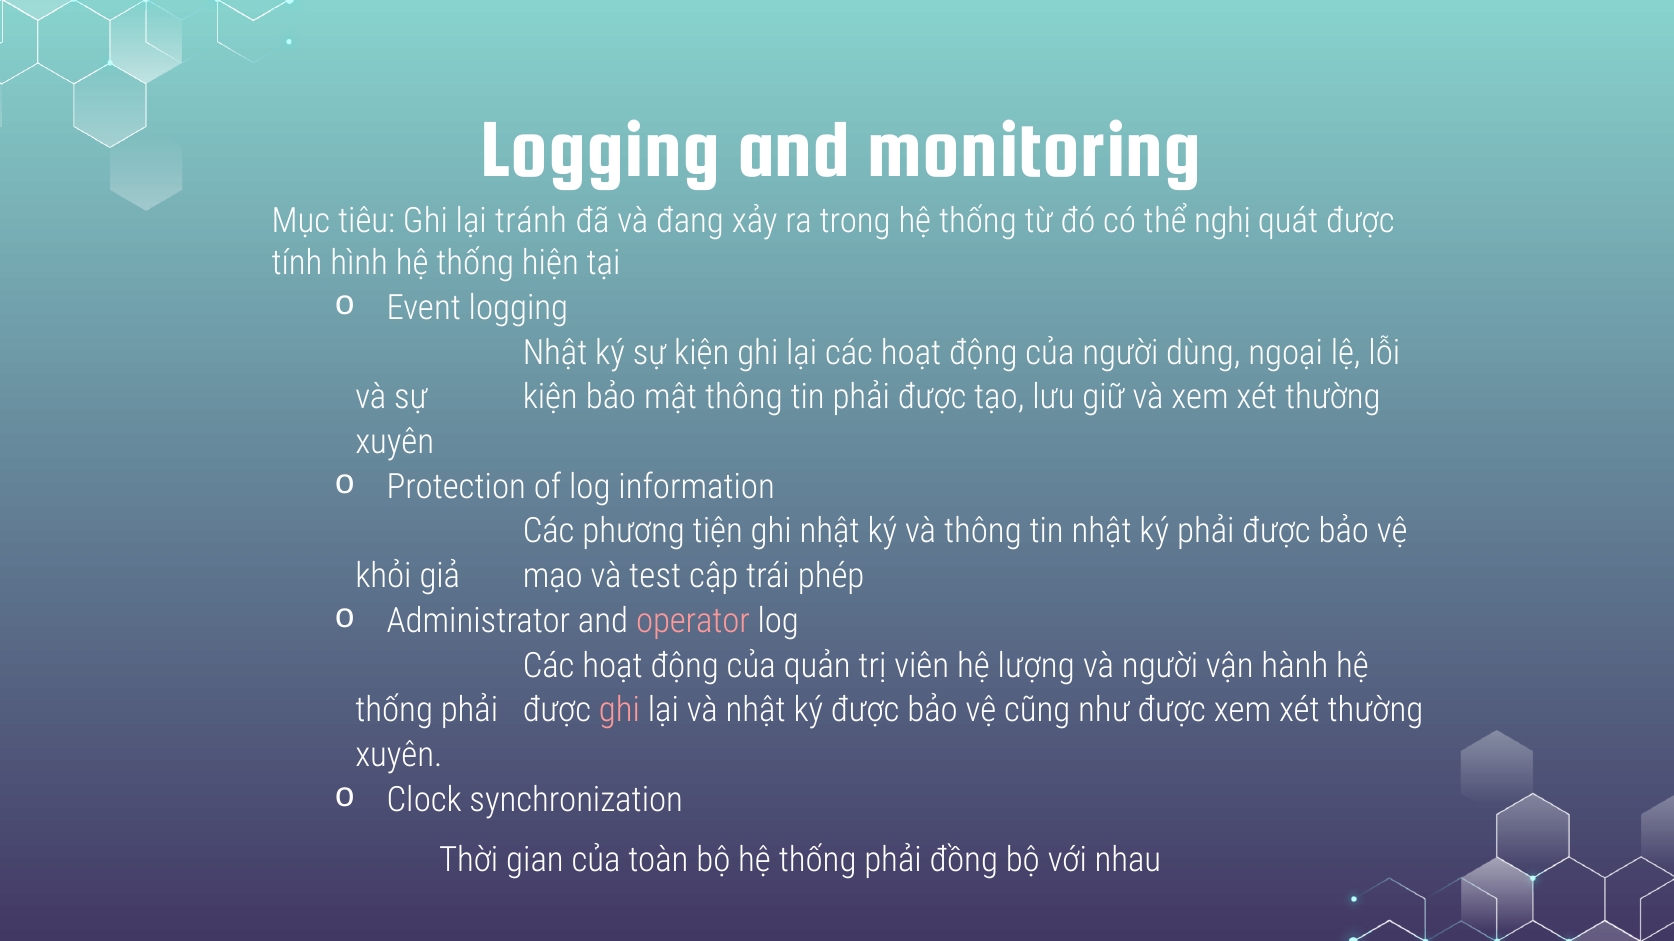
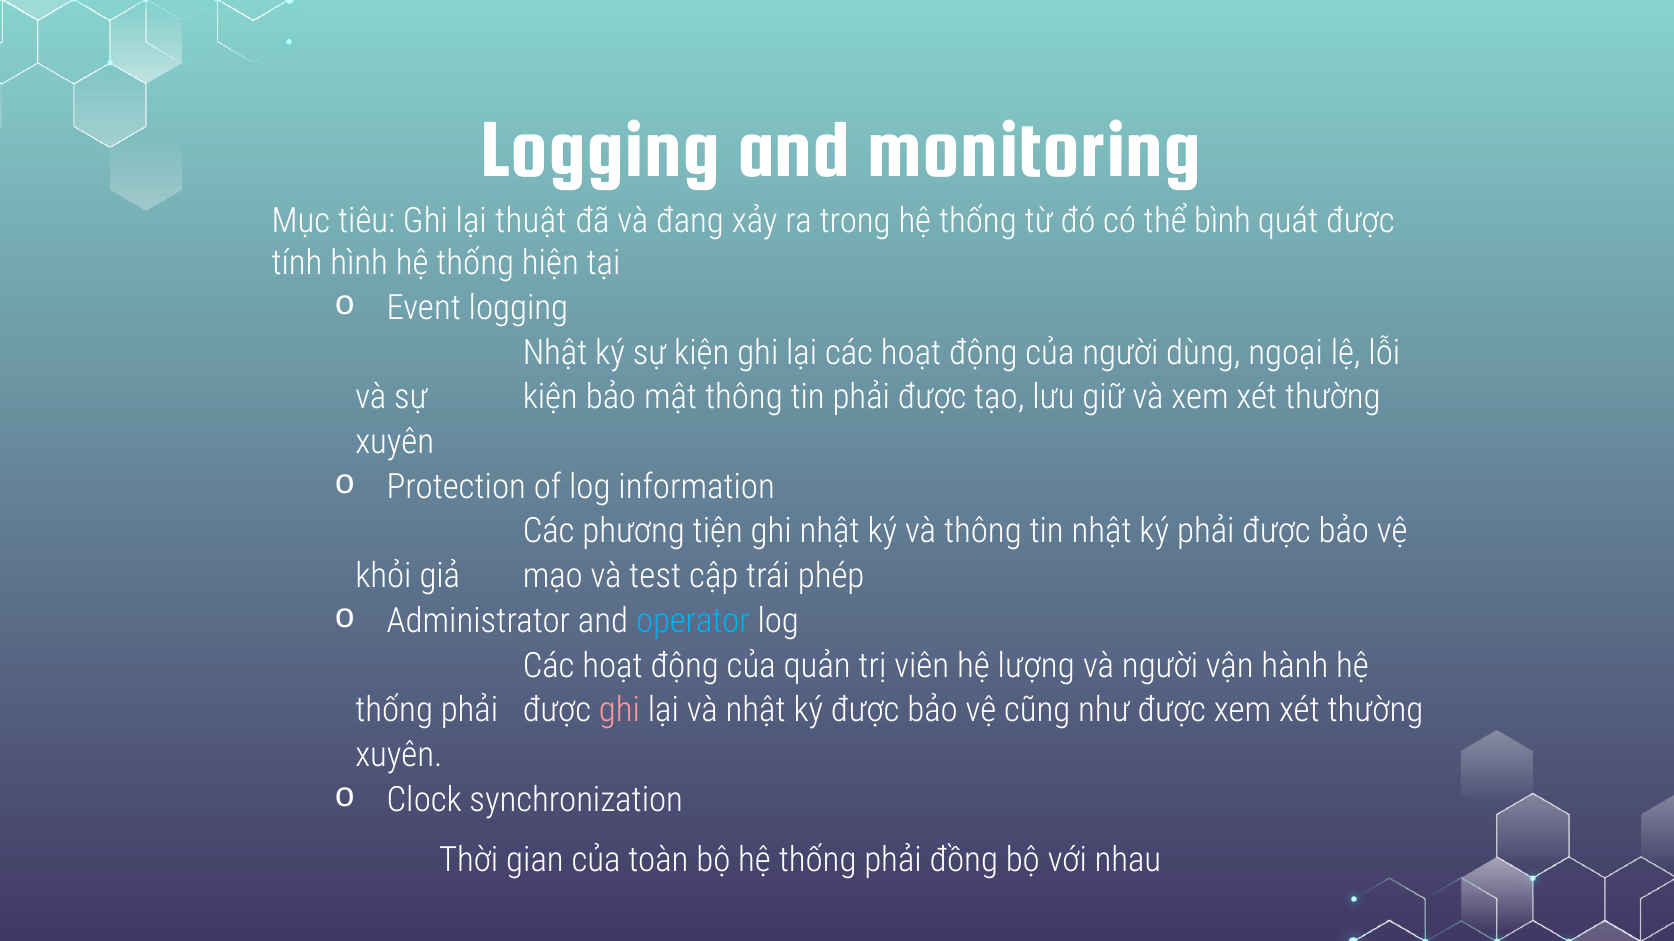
tránh: tránh -> thuật (531, 221)
nghị: nghị -> bình (1223, 221)
operator colour: pink -> light blue (693, 621)
